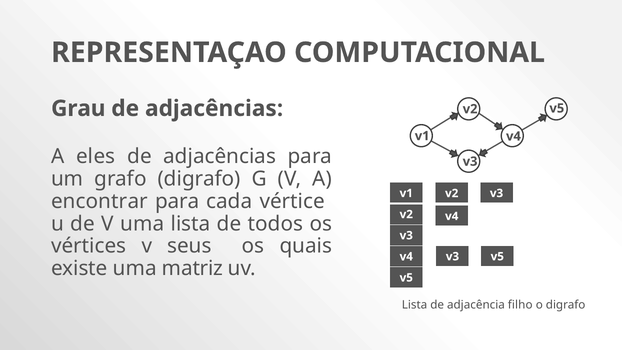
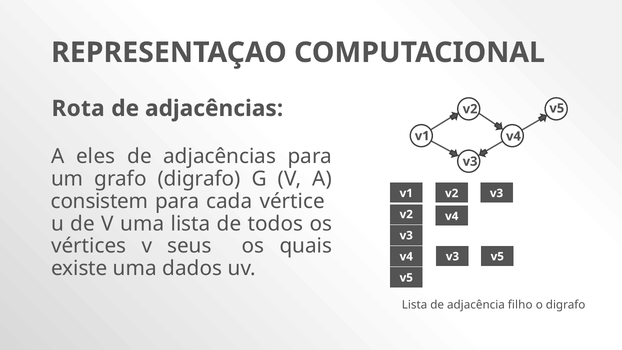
Grau: Grau -> Rota (78, 108)
encontrar: encontrar -> consistem (100, 201)
matriz: matriz -> dados (192, 269)
